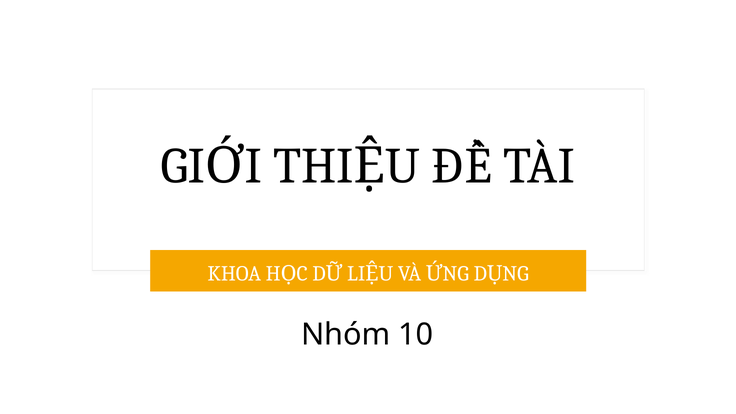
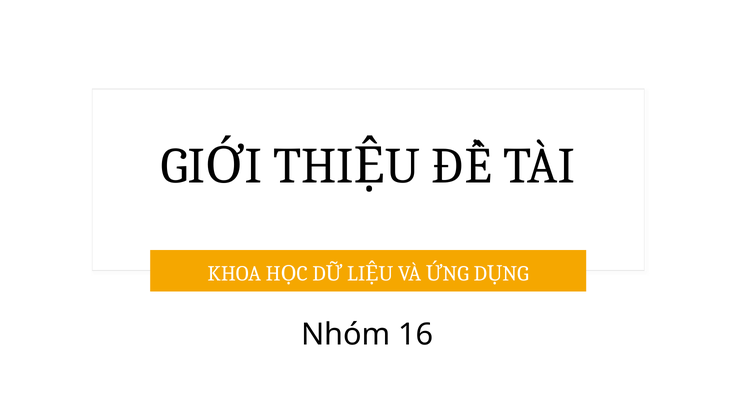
10: 10 -> 16 (416, 335)
